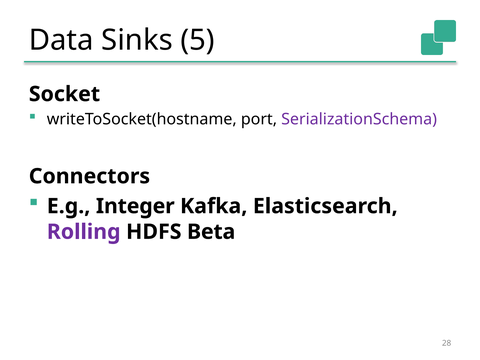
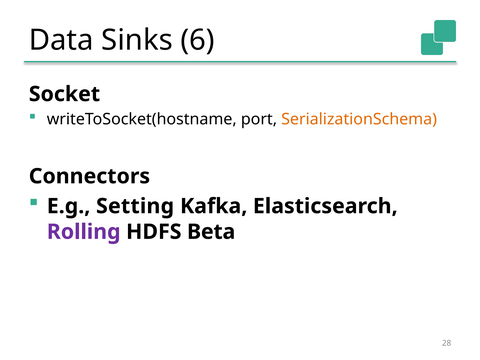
5: 5 -> 6 (198, 40)
SerializationSchema colour: purple -> orange (359, 119)
Integer: Integer -> Setting (135, 206)
